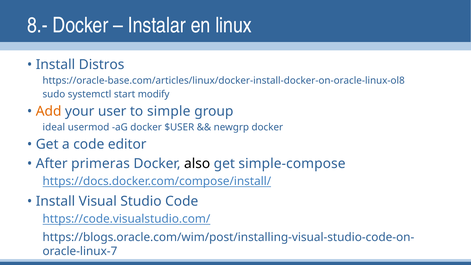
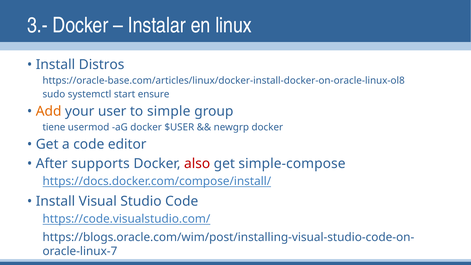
8.-: 8.- -> 3.- (37, 25)
modify: modify -> ensure (154, 94)
ideal: ideal -> tiene (54, 127)
primeras: primeras -> supports (100, 164)
also colour: black -> red (197, 164)
